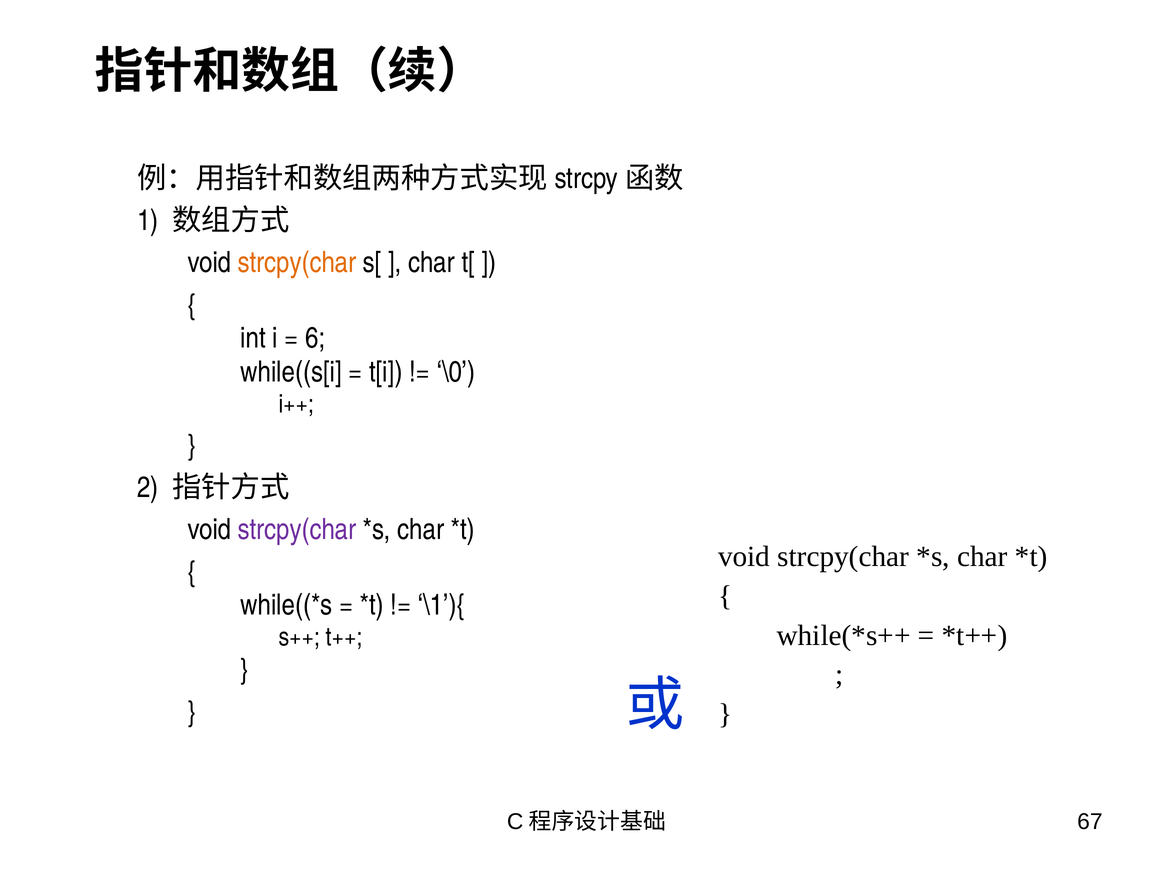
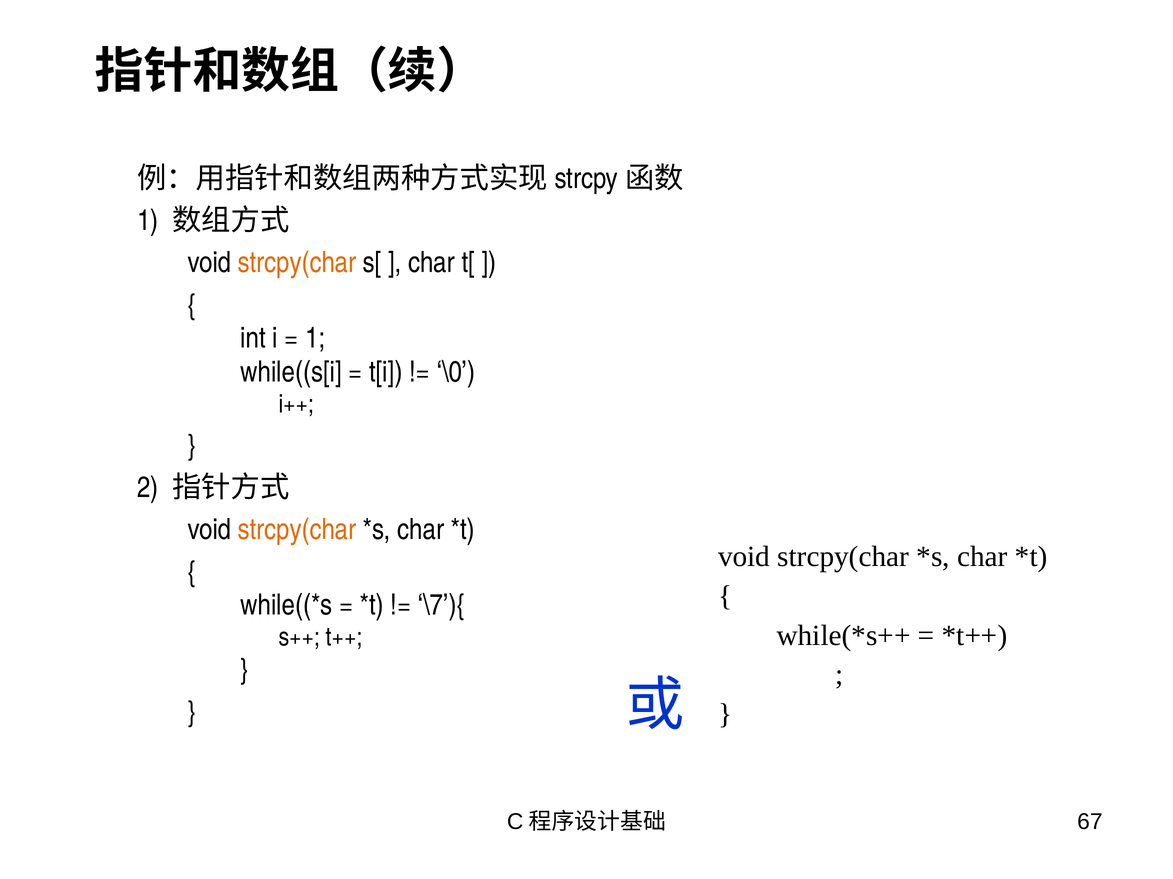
6: 6 -> 1 (315, 339)
strcpy(char colour: purple -> orange (297, 530)
\1’){: \1’){ -> \7’){ (441, 606)
